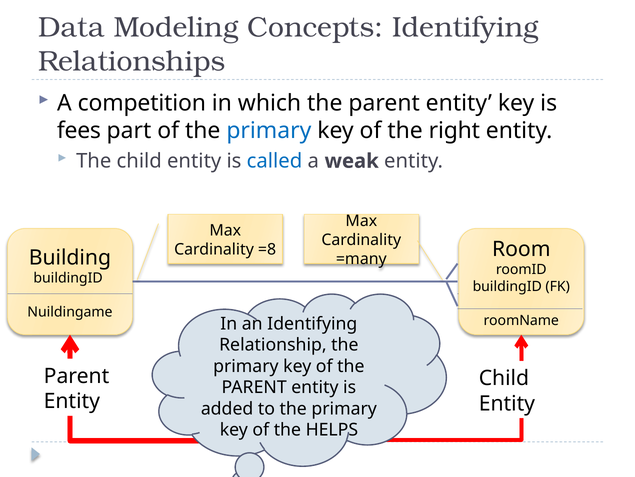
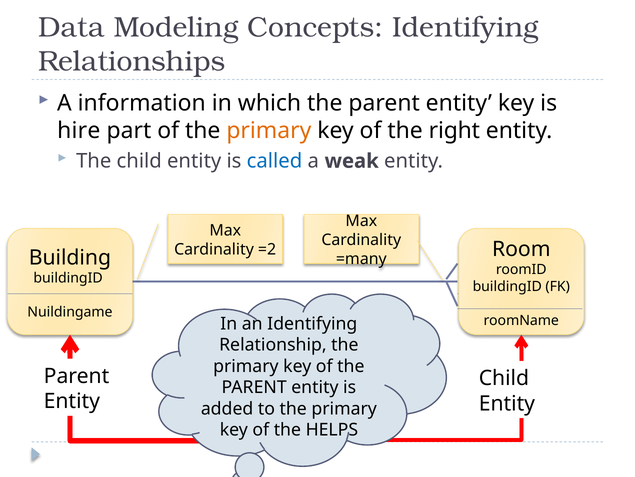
competition: competition -> information (142, 103)
fees: fees -> hire (79, 131)
primary colour: blue -> orange (269, 131)
=8: =8 -> =2 (267, 249)
